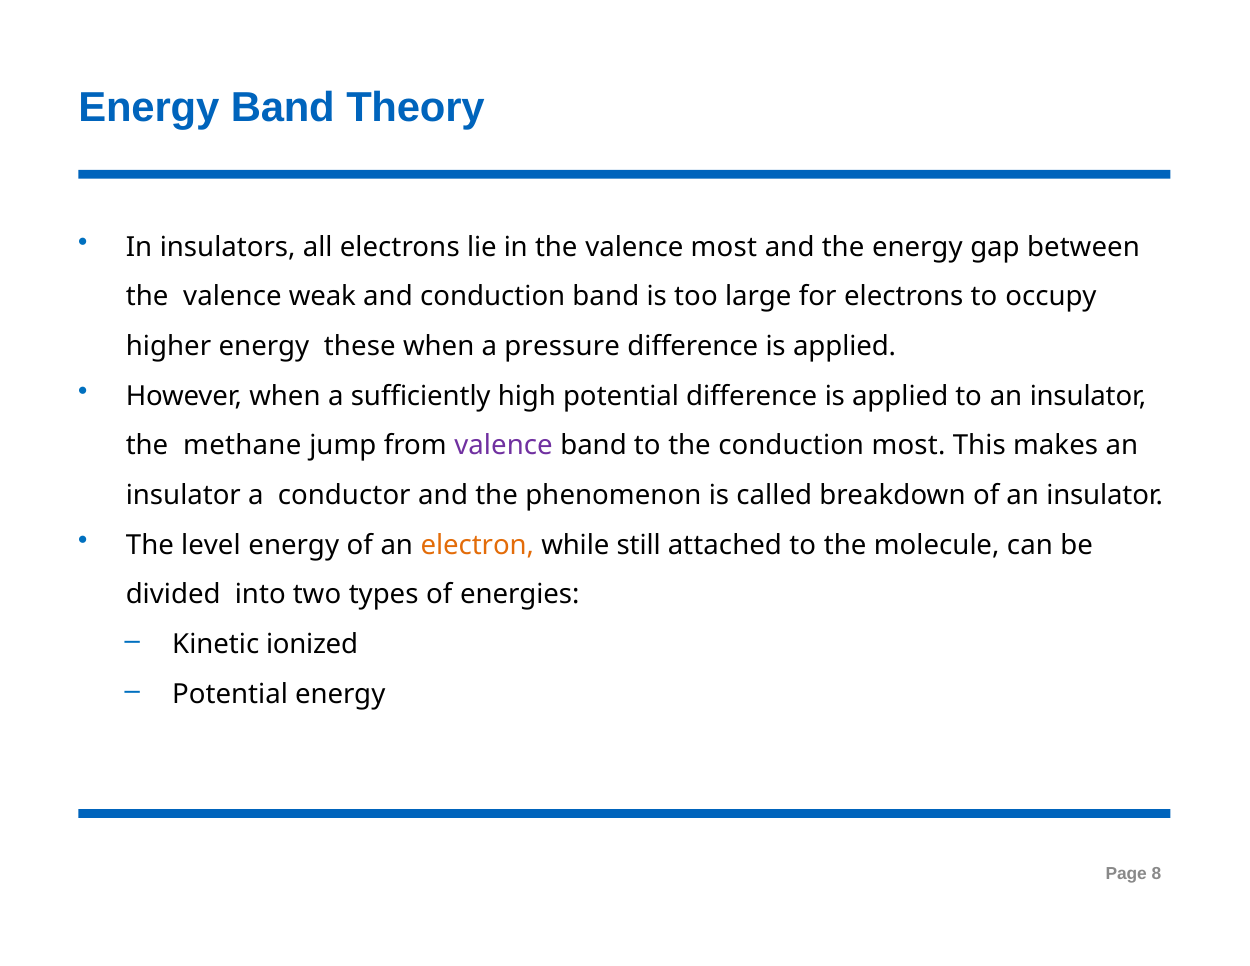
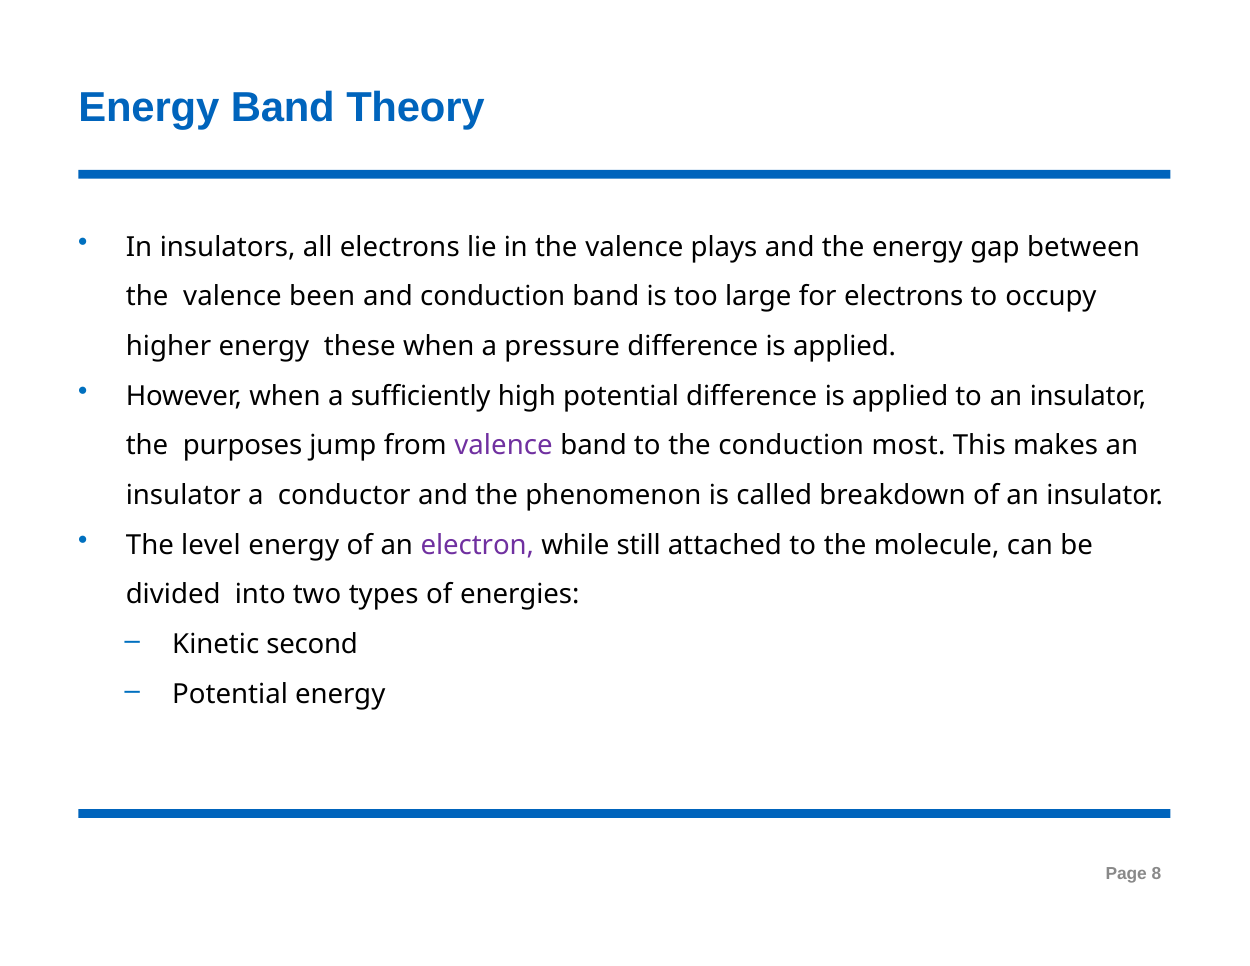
valence most: most -> plays (724, 247)
weak: weak -> been (322, 297)
methane: methane -> purposes (243, 446)
electron colour: orange -> purple (477, 545)
ionized: ionized -> second (312, 645)
